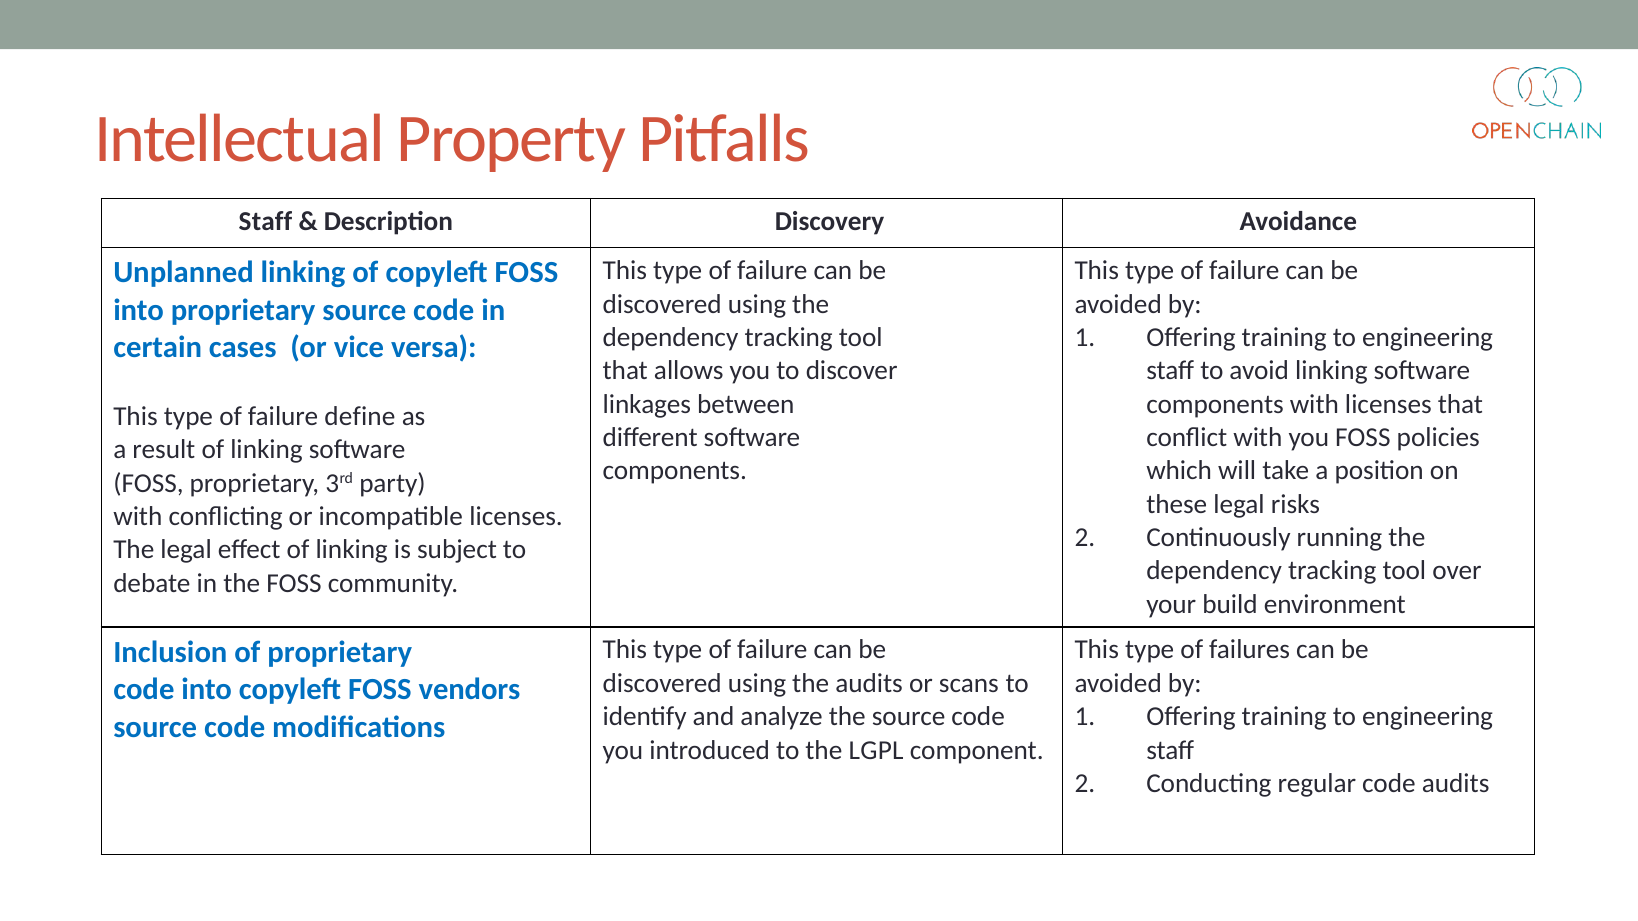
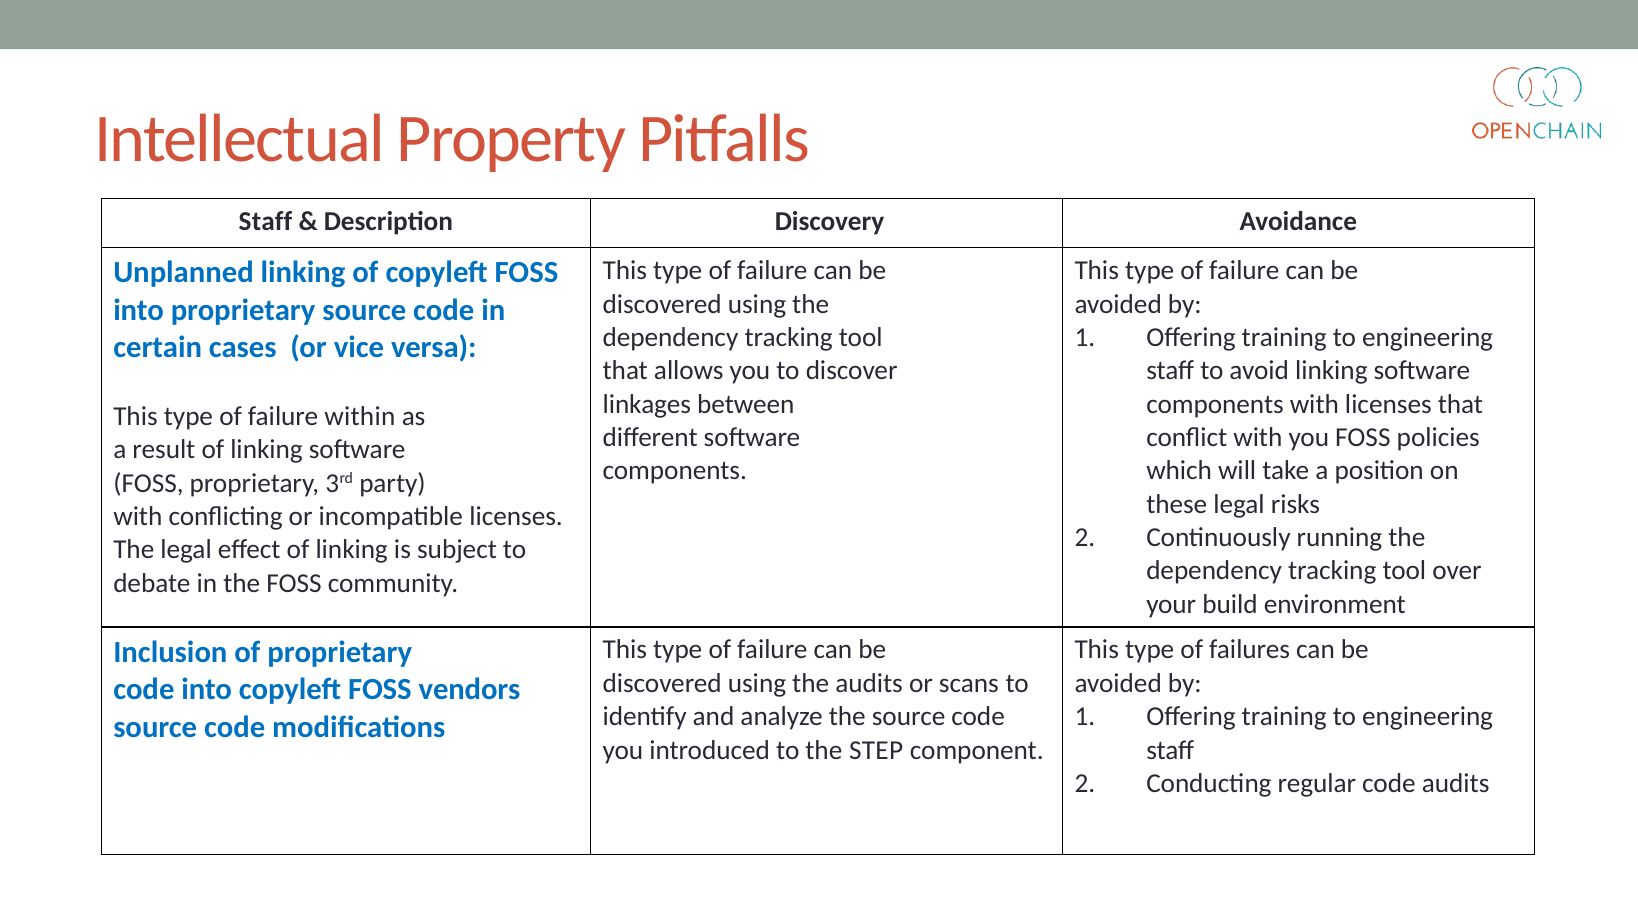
define: define -> within (360, 417)
LGPL: LGPL -> STEP (876, 750)
